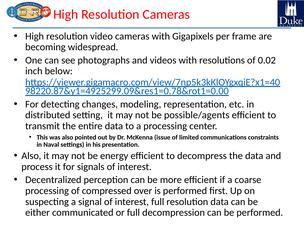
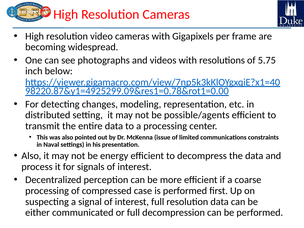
0.02: 0.02 -> 5.75 (267, 60)
over: over -> case (143, 191)
